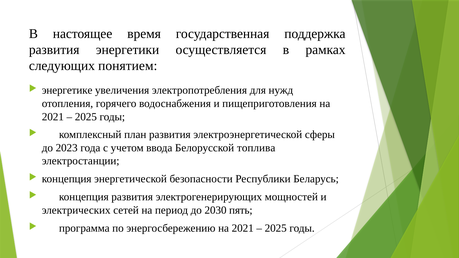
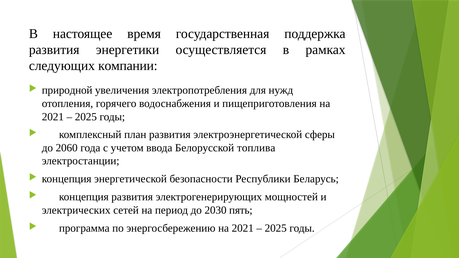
понятием: понятием -> компании (128, 66)
энергетике: энергетике -> природной (67, 90)
2023: 2023 -> 2060 (67, 148)
